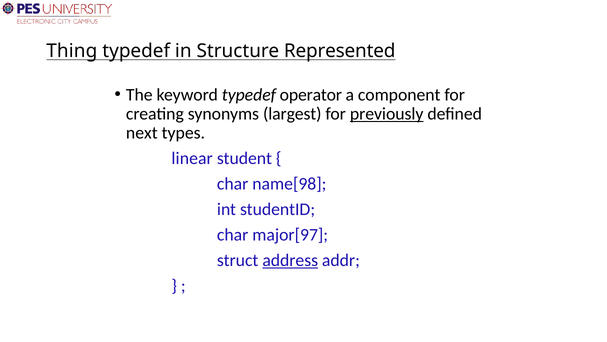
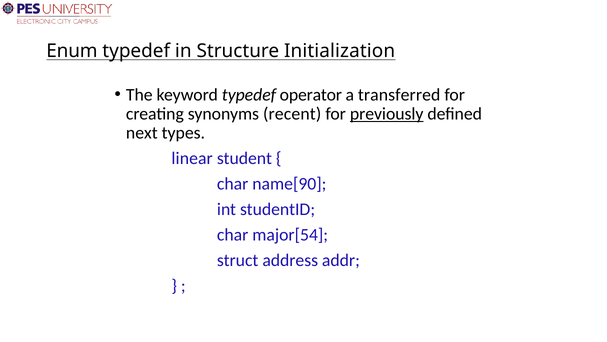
Thing: Thing -> Enum (72, 51)
Represented: Represented -> Initialization (340, 51)
component: component -> transferred (399, 95)
largest: largest -> recent (292, 114)
name[98: name[98 -> name[90 (289, 184)
major[97: major[97 -> major[54 (290, 235)
address underline: present -> none (290, 260)
